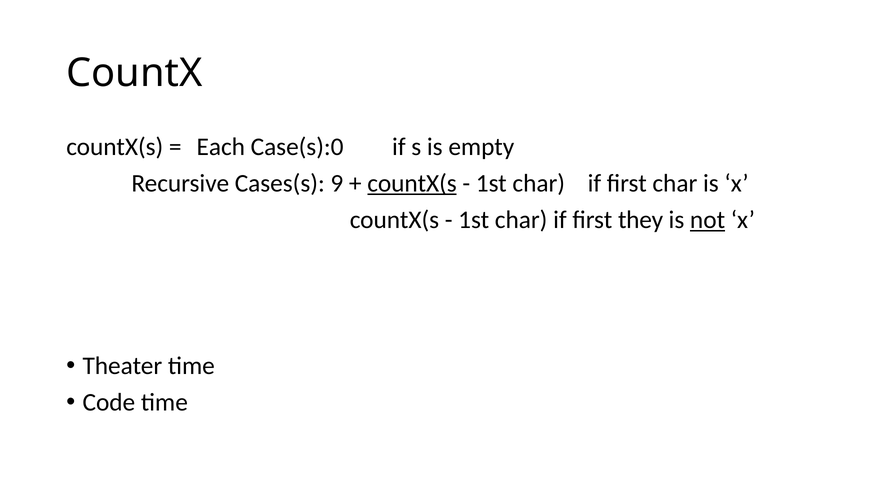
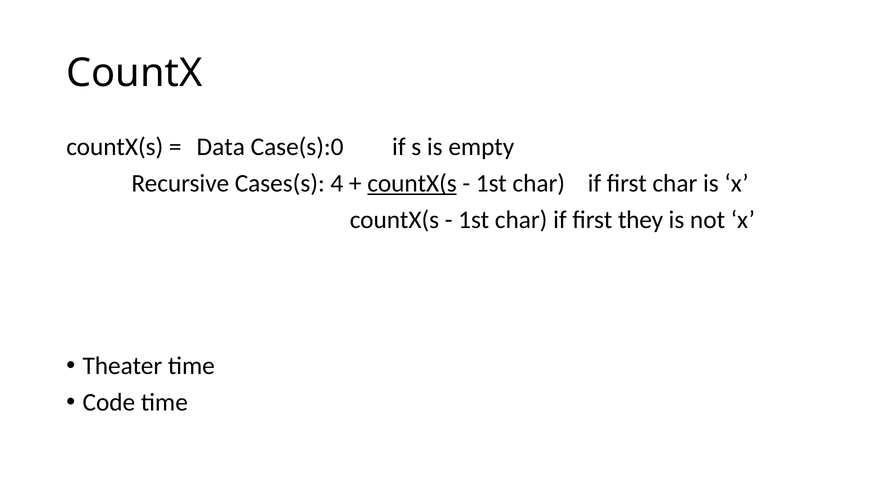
Each: Each -> Data (221, 147)
9: 9 -> 4 (337, 183)
not underline: present -> none (708, 220)
